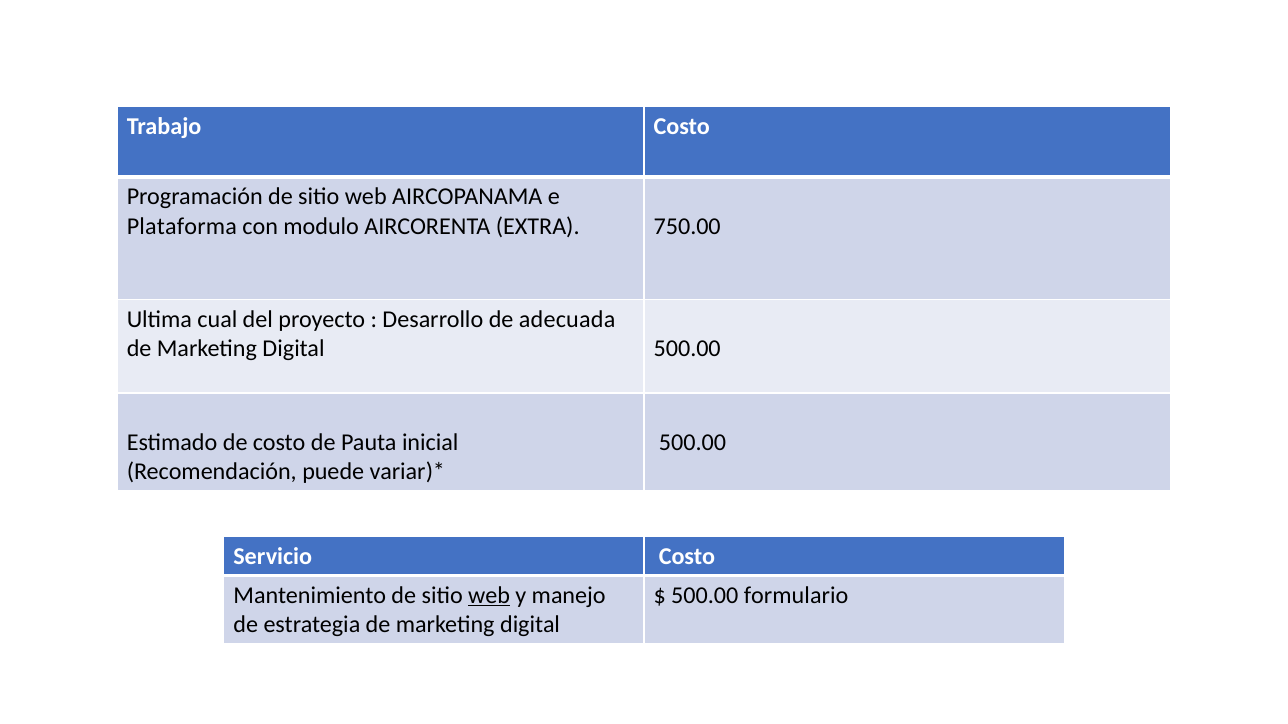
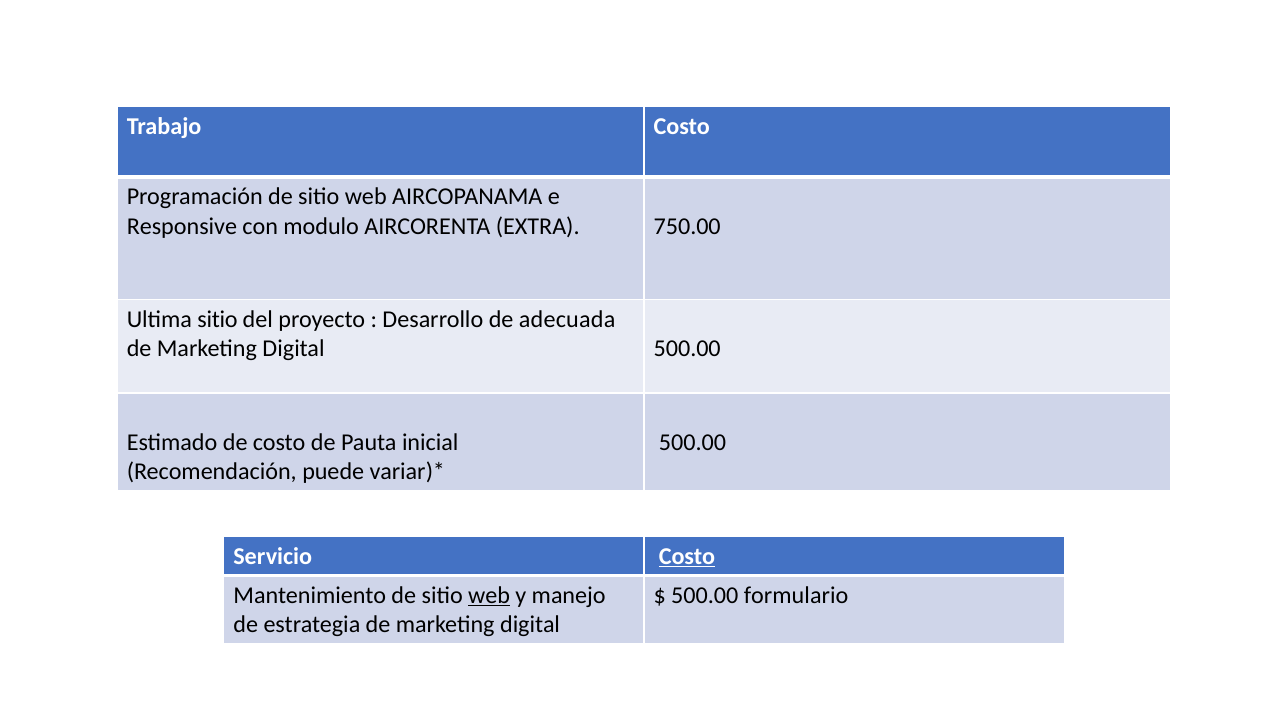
Plataforma: Plataforma -> Responsive (182, 227)
Ultima cual: cual -> sitio (217, 319)
Costo underline: none -> present (687, 556)
